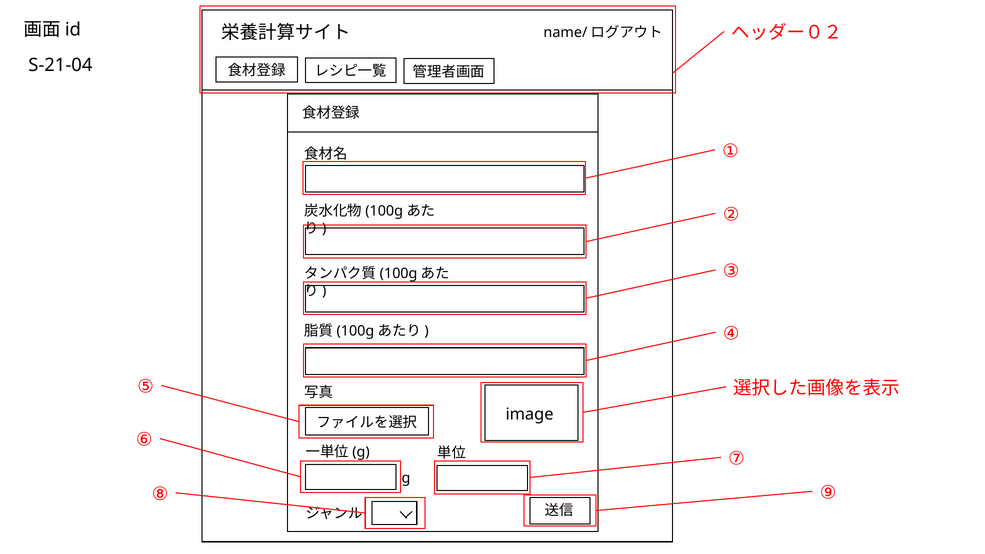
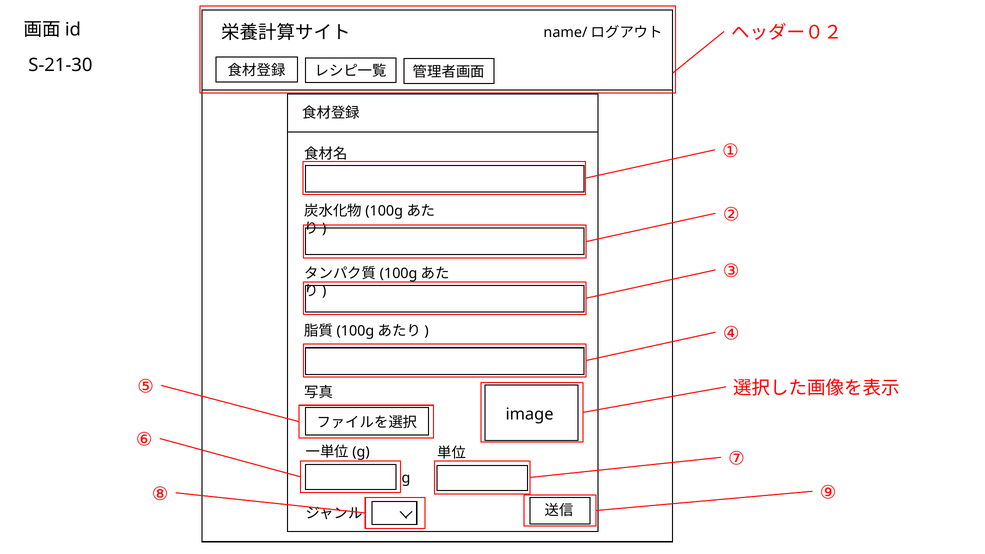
S-21-04: S-21-04 -> S-21-30 (60, 65)
